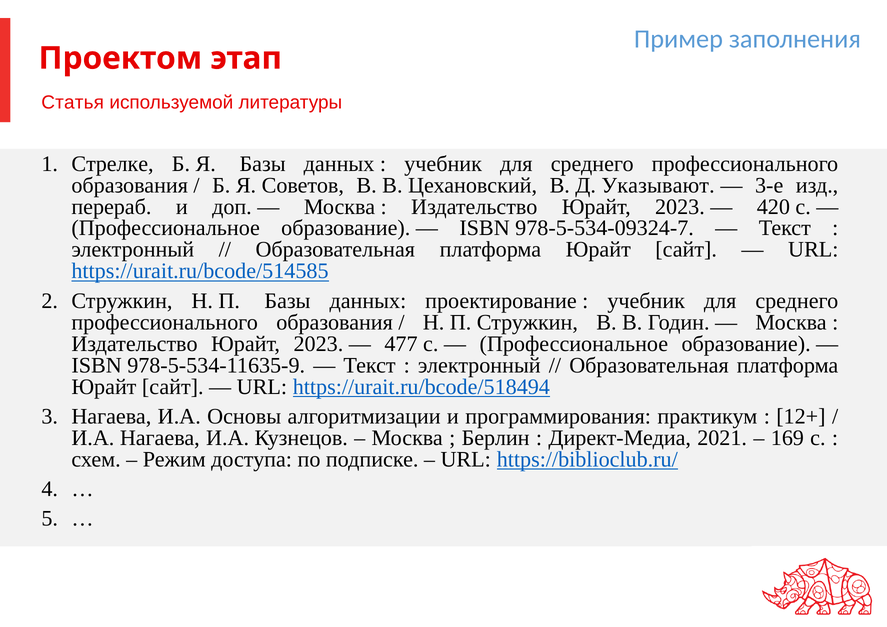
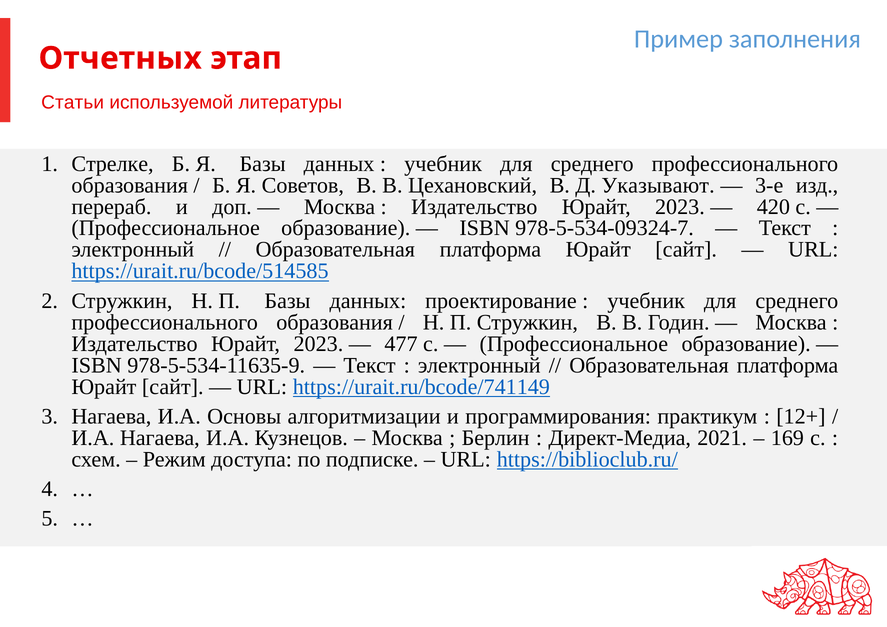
Проектом: Проектом -> Отчетных (120, 58)
Статья: Статья -> Статьи (73, 103)
https://urait.ru/bcode/518494: https://urait.ru/bcode/518494 -> https://urait.ru/bcode/741149 (421, 387)
